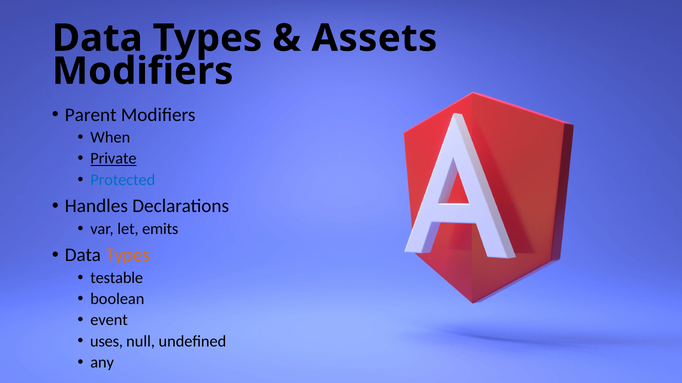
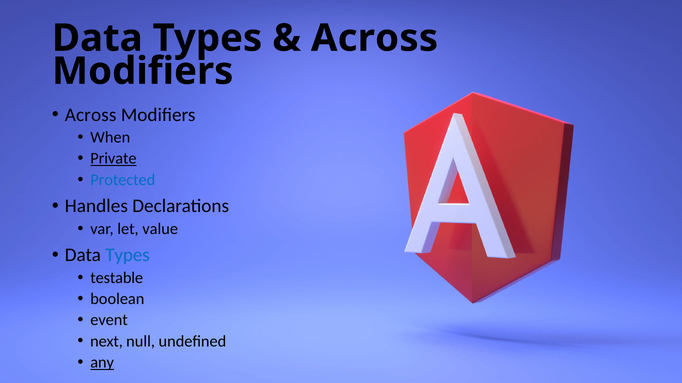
Assets: Assets -> Across (375, 38)
Parent: Parent -> Across (91, 115)
emits: emits -> value (160, 229)
Types colour: orange -> blue (127, 255)
uses: uses -> next (107, 342)
any underline: none -> present (102, 363)
